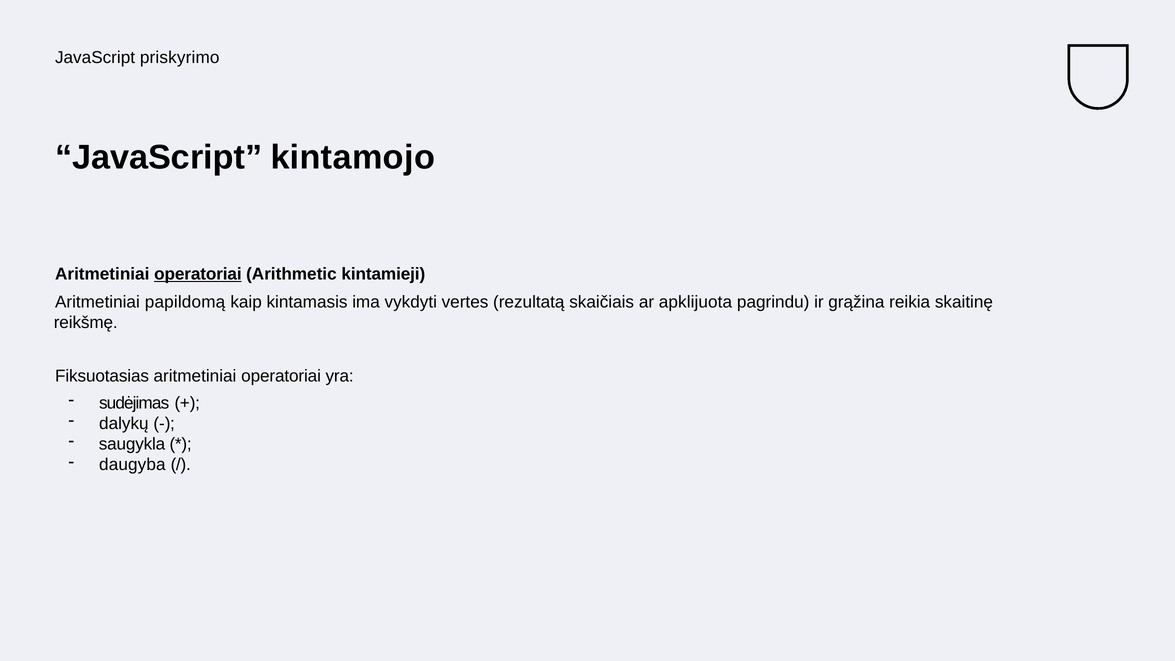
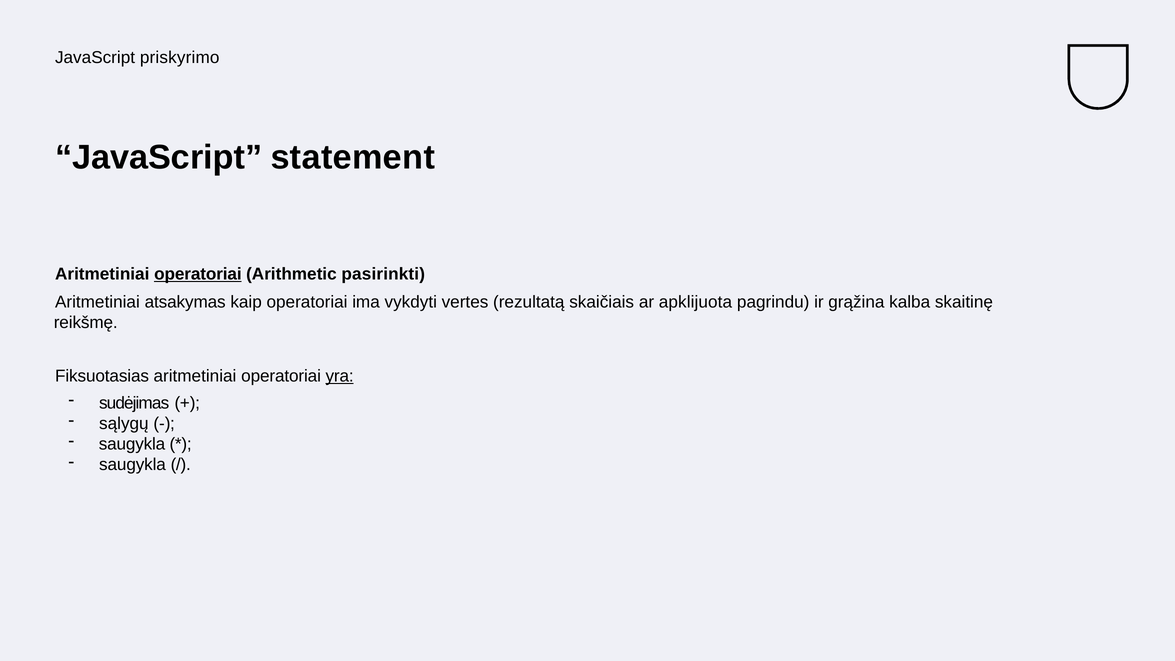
kintamojo: kintamojo -> statement (353, 157)
kintamieji: kintamieji -> pasirinkti (383, 274)
papildomą: papildomą -> atsakymas (185, 302)
kaip kintamasis: kintamasis -> operatoriai (307, 302)
reikia: reikia -> kalba (910, 302)
yra underline: none -> present (340, 376)
dalykų: dalykų -> sąlygų (124, 423)
daugyba: daugyba -> saugykla (133, 465)
